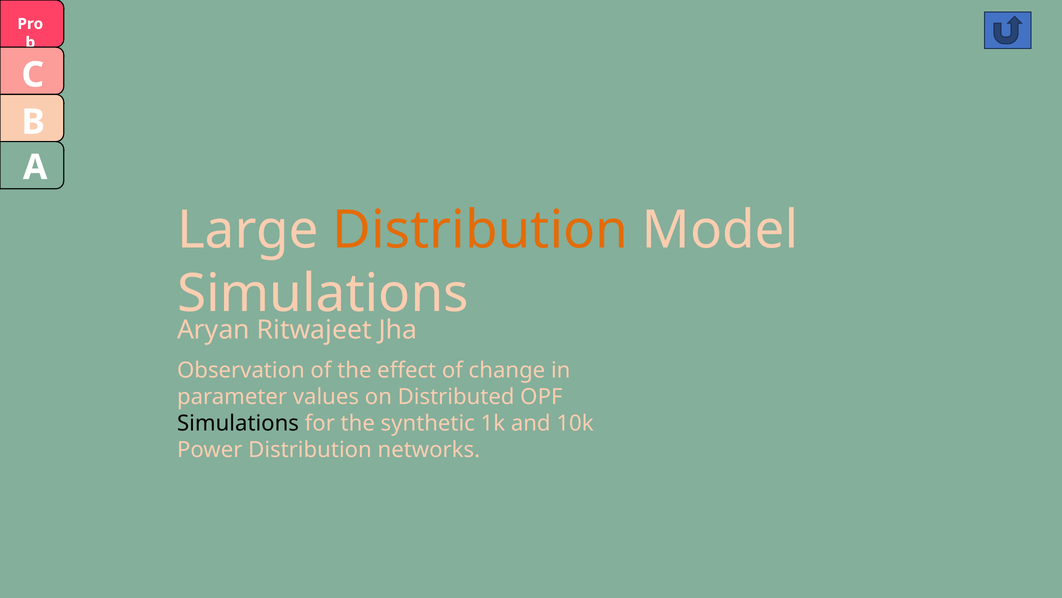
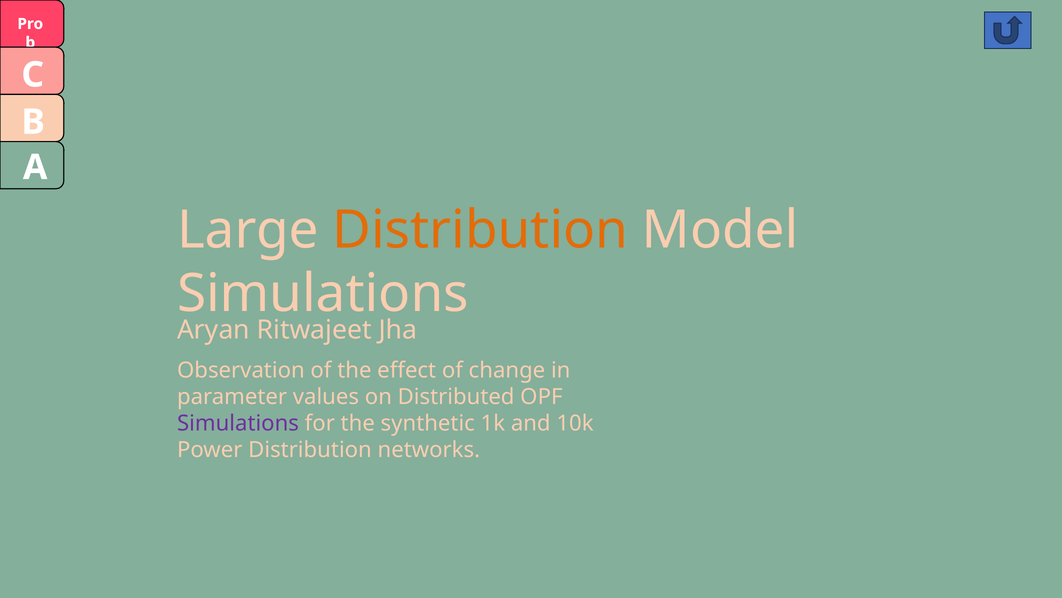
Simulations colour: black -> purple (238, 423)
